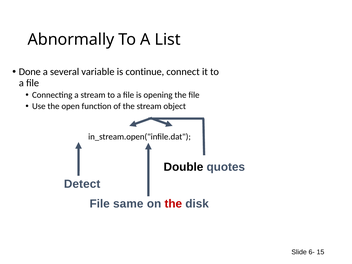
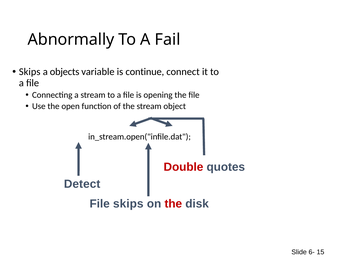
List: List -> Fail (168, 39)
Done: Done -> Skips (30, 72)
several: several -> objects (65, 72)
Double colour: black -> red (183, 167)
File same: same -> skips (128, 204)
